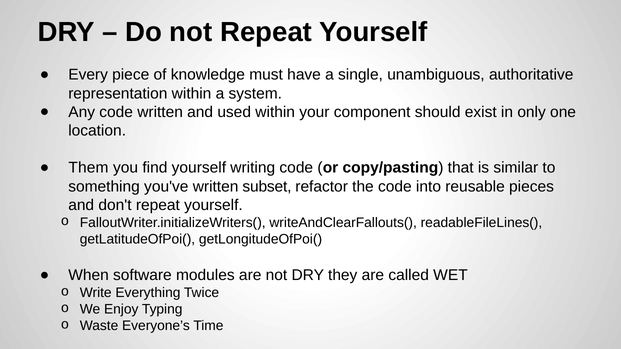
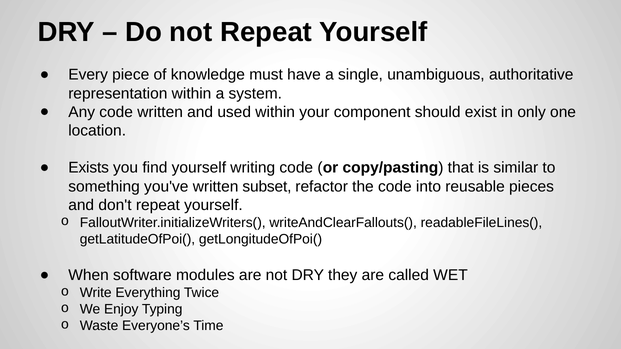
Them: Them -> Exists (89, 168)
